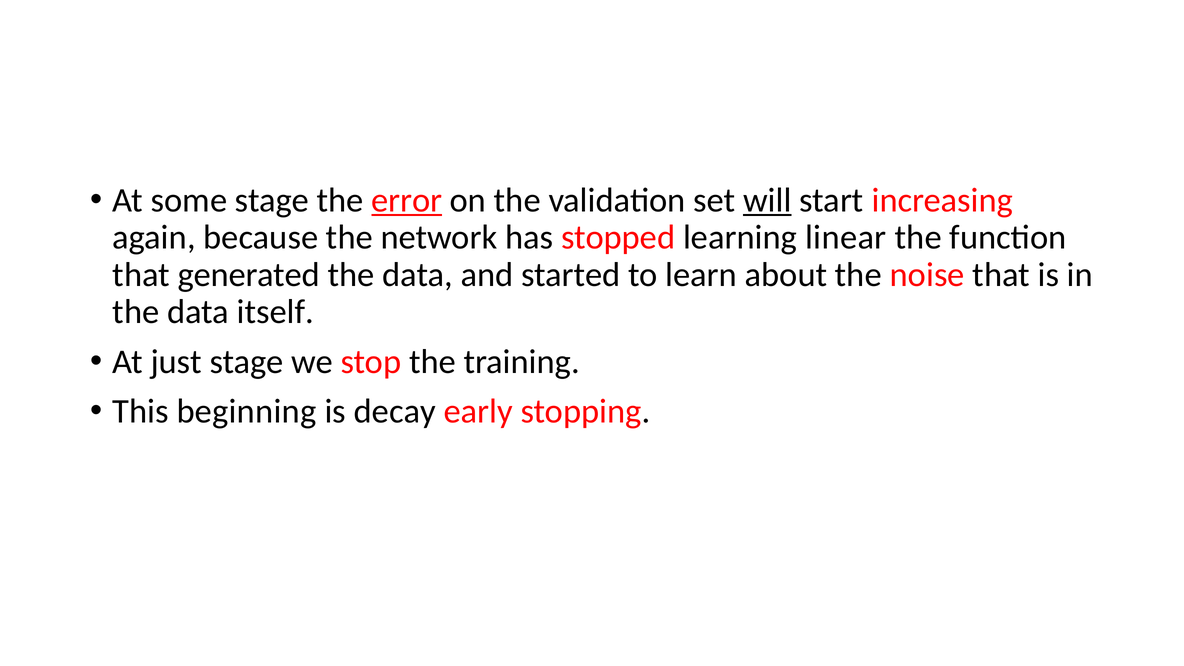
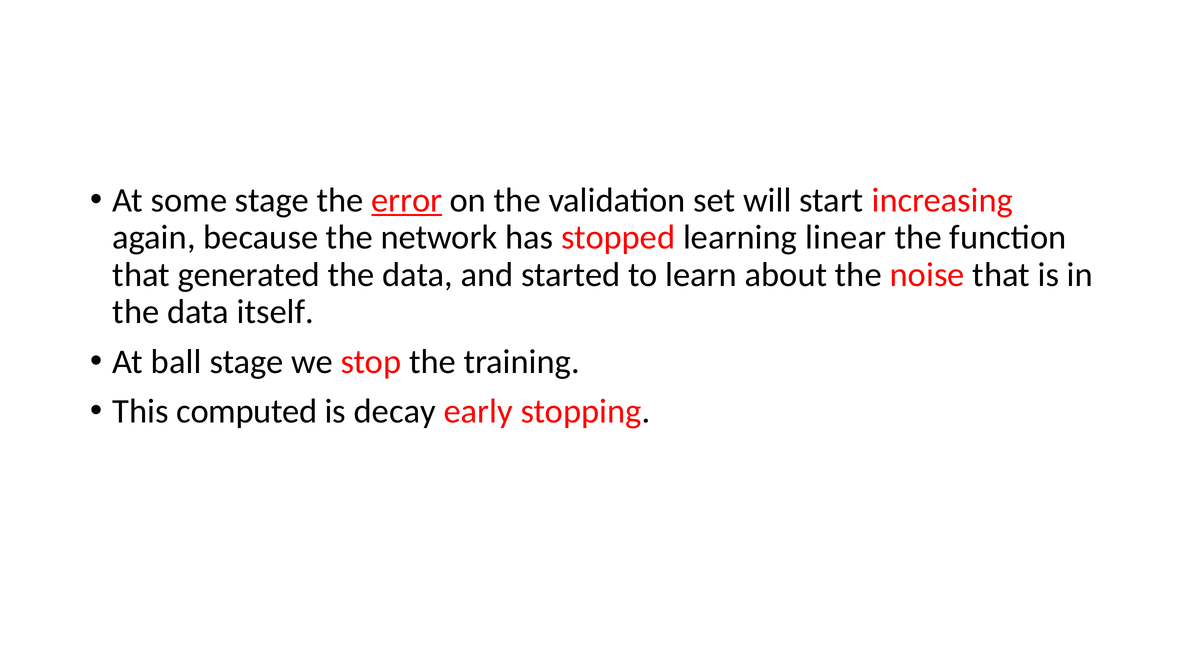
will underline: present -> none (767, 200)
just: just -> ball (176, 362)
beginning: beginning -> computed (247, 411)
